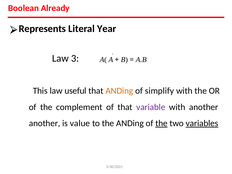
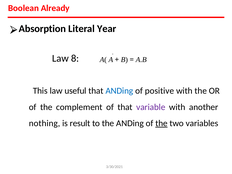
Represents: Represents -> Absorption (42, 29)
3: 3 -> 8 (75, 58)
ANDing colour: orange -> blue (119, 91)
simplify: simplify -> positive (159, 91)
another: another -> nothing (45, 123)
value: value -> result (80, 123)
variables underline: present -> none (202, 123)
